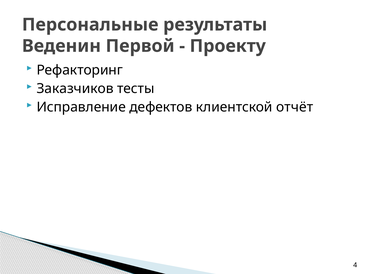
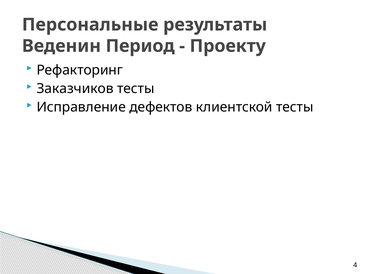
Первой: Первой -> Период (140, 46)
клиентской отчёт: отчёт -> тесты (295, 107)
